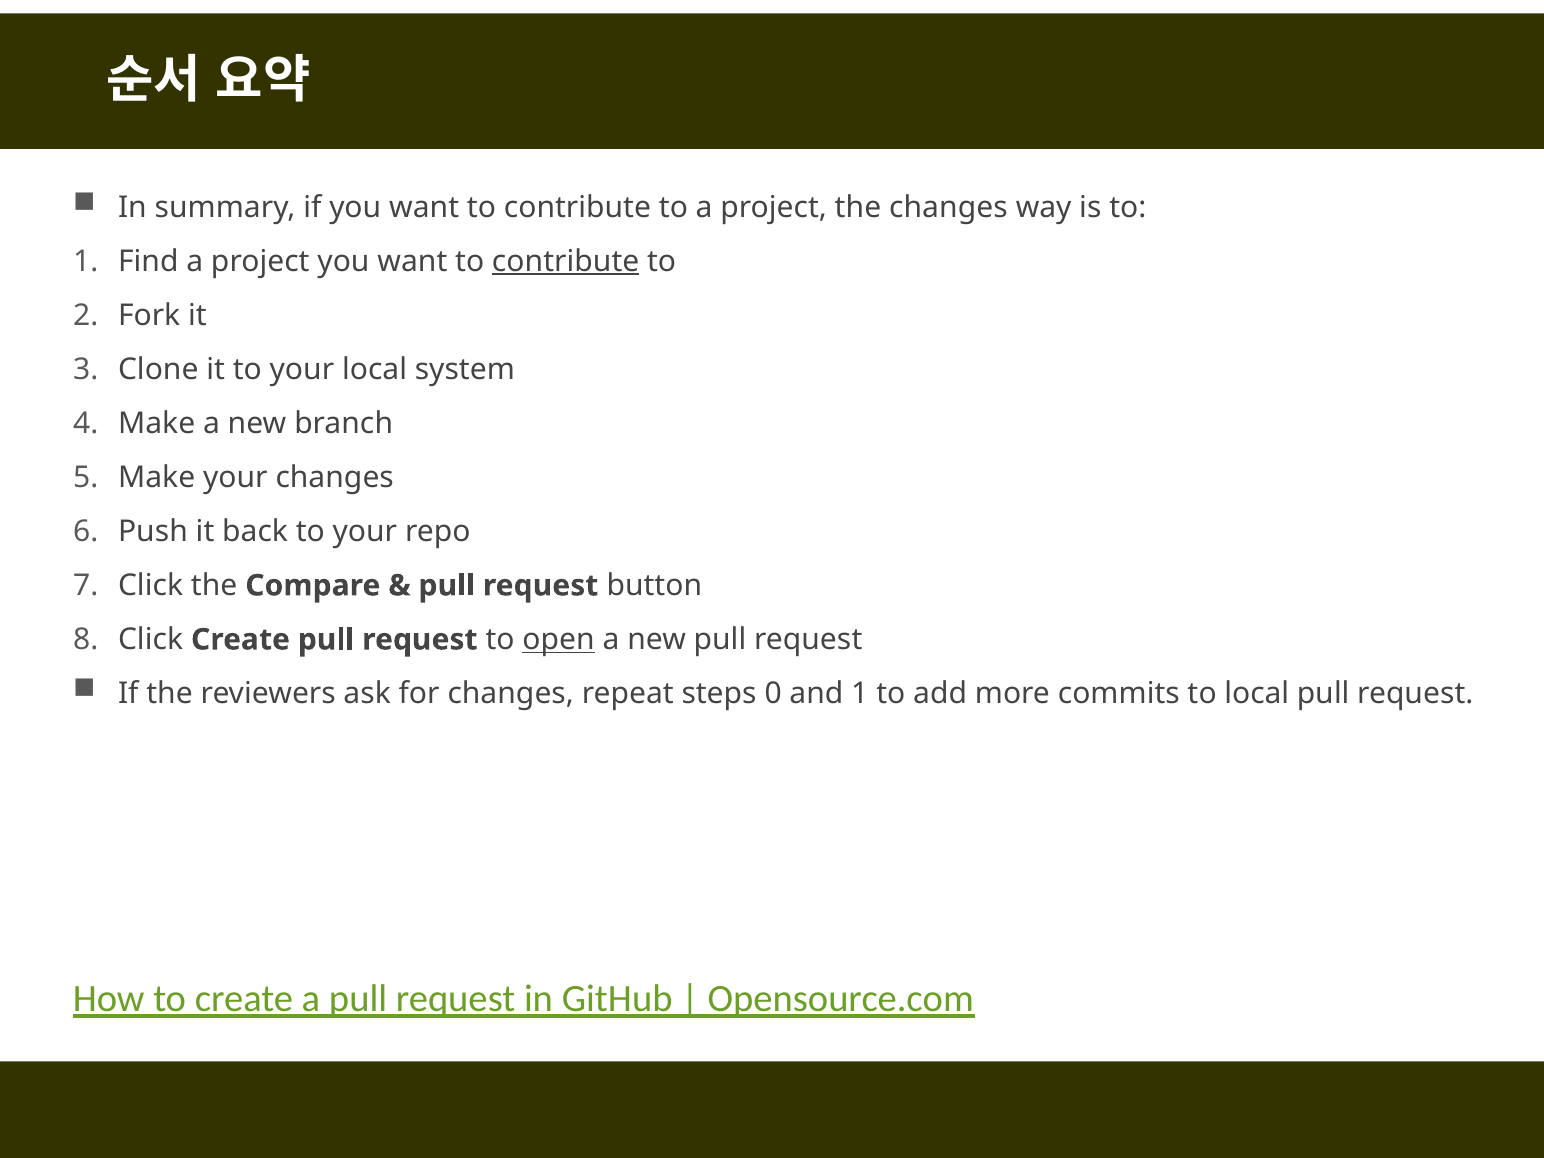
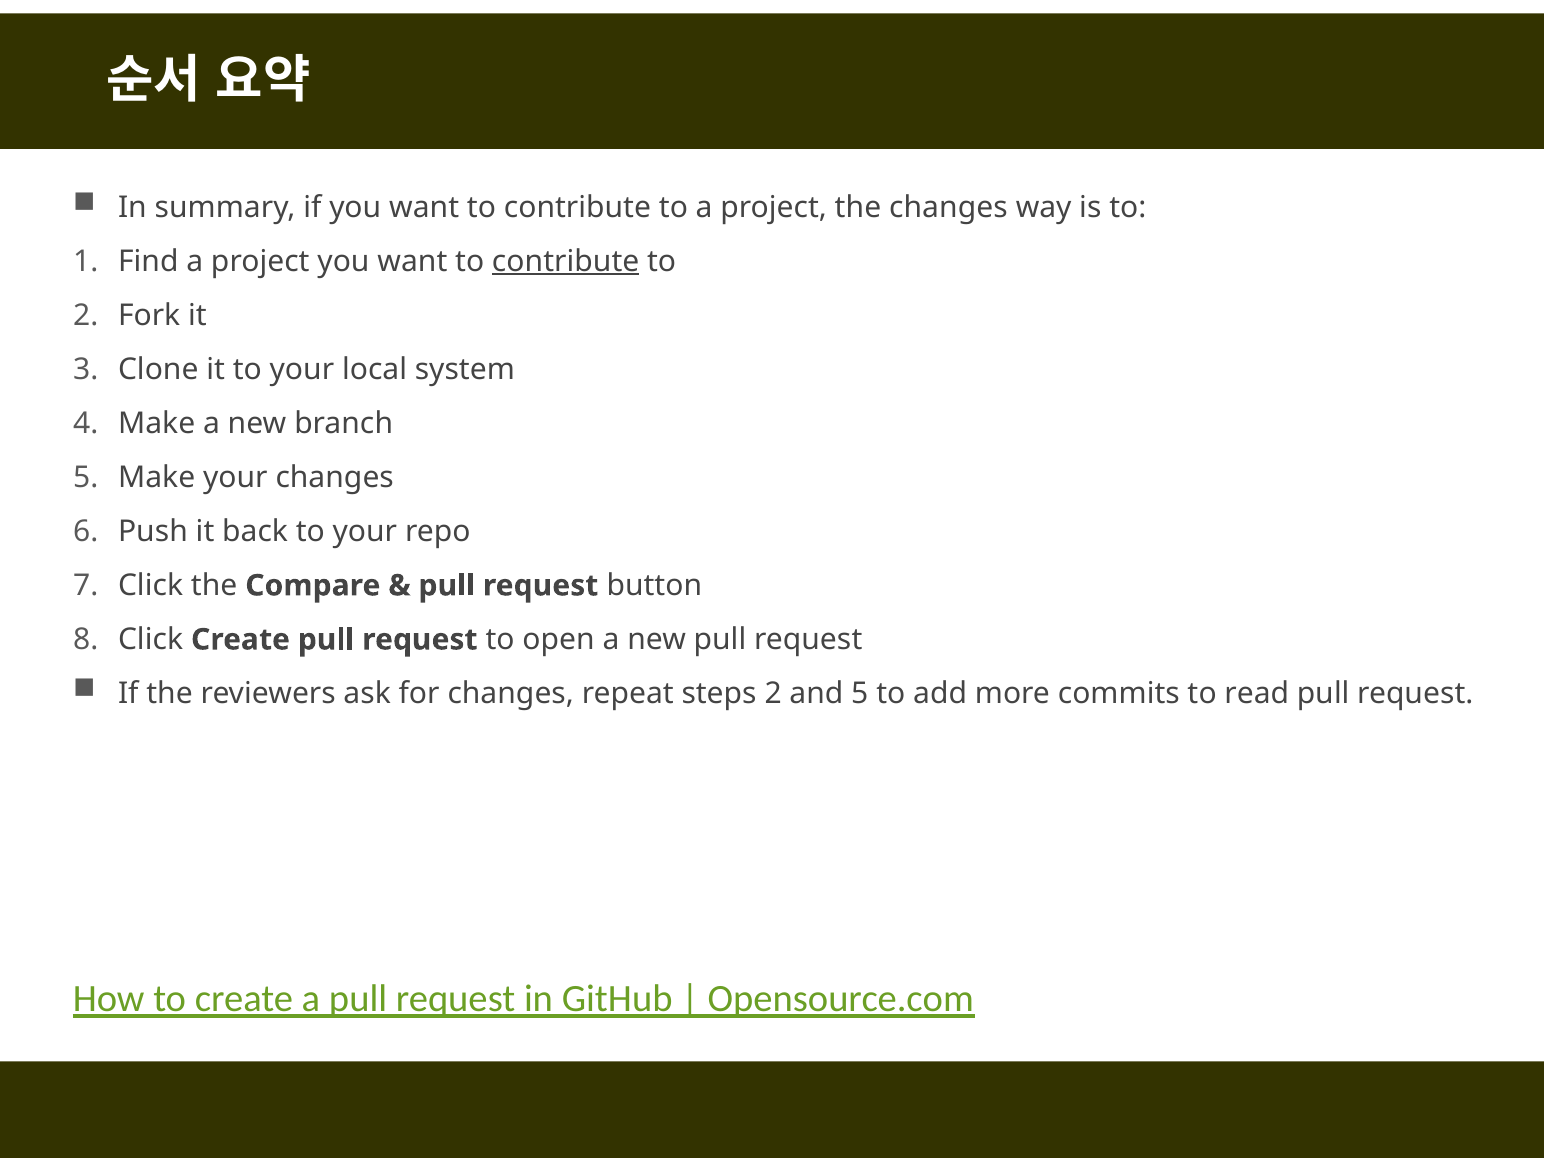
open underline: present -> none (558, 640)
steps 0: 0 -> 2 (773, 694)
and 1: 1 -> 5 (860, 694)
to local: local -> read (1257, 694)
